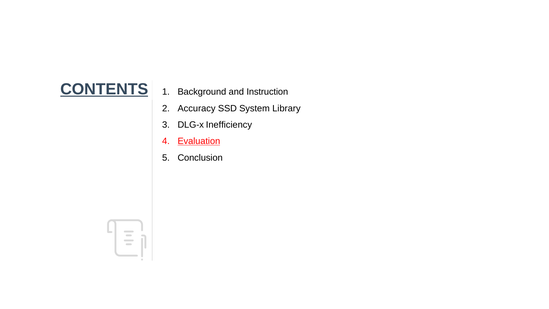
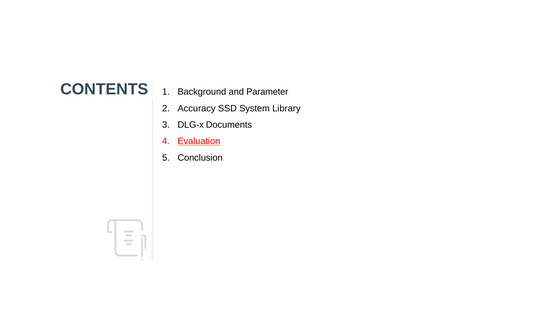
CONTENTS underline: present -> none (104, 89)
Instruction: Instruction -> Parameter (267, 92)
Inefficiency: Inefficiency -> Documents (229, 125)
